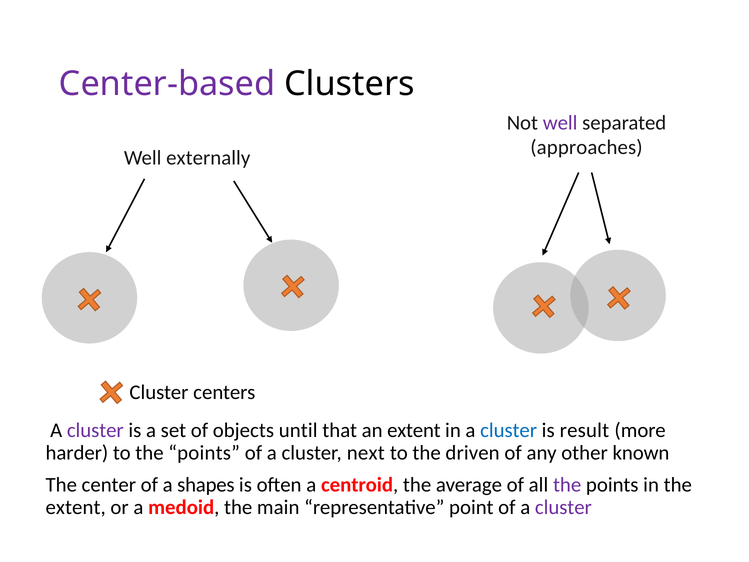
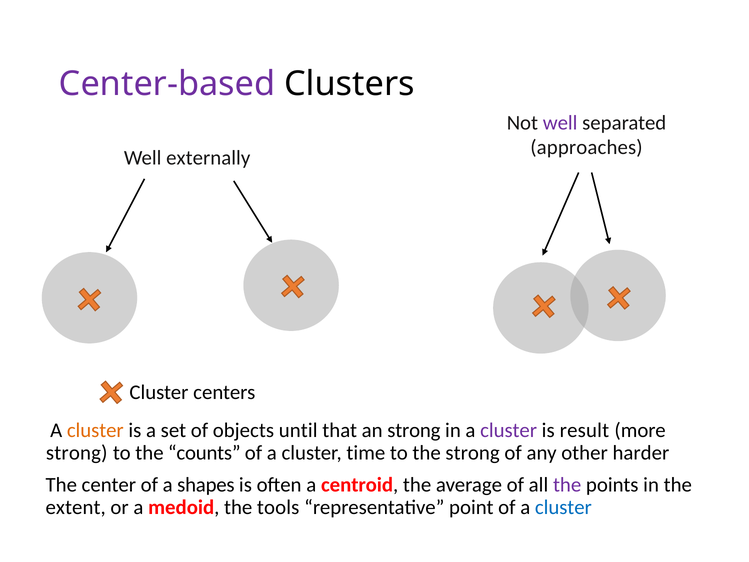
cluster colour: purple -> orange (95, 430)
an extent: extent -> strong (414, 430)
cluster colour: blue -> purple (509, 430)
harder: harder -> strong (77, 453)
to the points: points -> counts (204, 453)
next: next -> time (366, 453)
the driven: driven -> strong (473, 453)
known: known -> harder (641, 453)
main: main -> tools (278, 507)
cluster colour: purple -> blue (563, 507)
